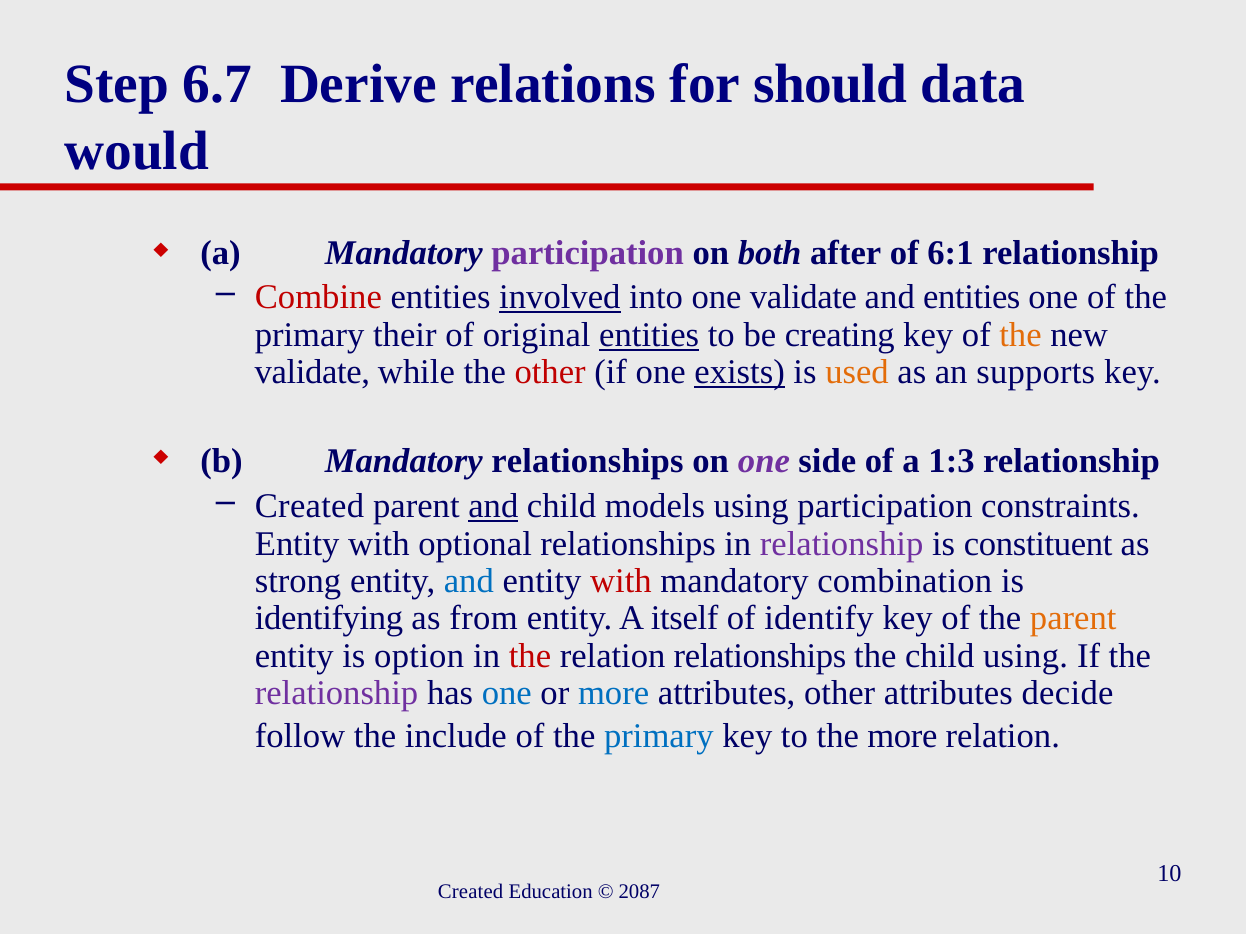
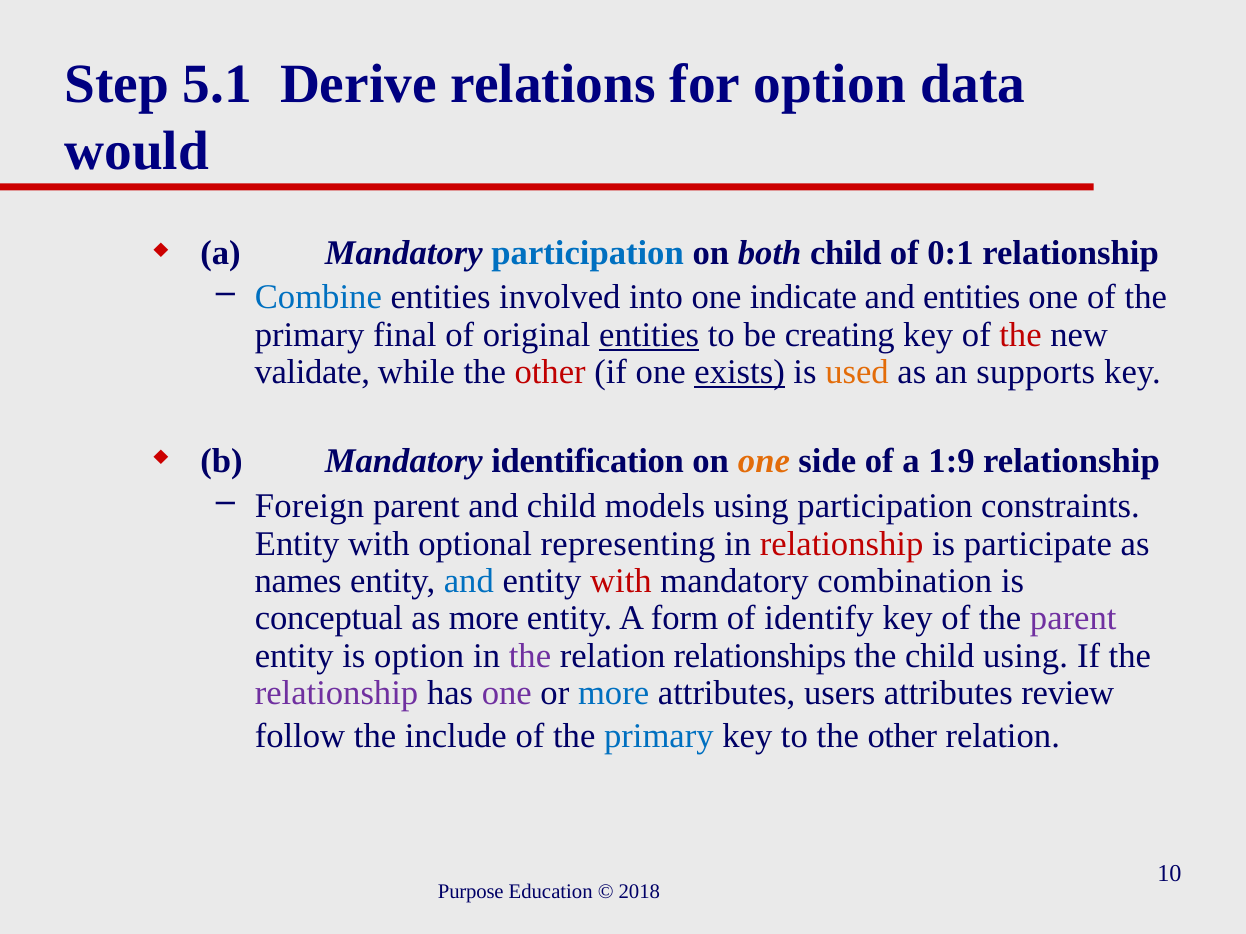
6.7: 6.7 -> 5.1 (218, 85)
for should: should -> option (830, 85)
participation colour: purple -> blue (588, 253)
both after: after -> child (846, 253)
6:1: 6:1 -> 0:1 (951, 253)
Combine colour: red -> blue (318, 298)
involved underline: present -> none (560, 298)
one validate: validate -> indicate (803, 298)
their: their -> final (405, 335)
the colour: orange -> red (1021, 335)
Mandatory relationships: relationships -> identification (588, 461)
one colour: purple -> orange (764, 461)
1:3: 1:3 -> 1:9 (952, 461)
Created: Created -> Foreign (310, 507)
and underline: present -> none (493, 507)
optional relationships: relationships -> representing (628, 544)
relationship colour: purple -> red (842, 544)
constituent: constituent -> participate (1038, 544)
strong: strong -> names (298, 581)
identifying: identifying -> conceptual (329, 619)
as from: from -> more (484, 619)
itself: itself -> form (685, 619)
parent colour: orange -> purple (1073, 619)
the colour: red -> purple (530, 656)
one colour: blue -> purple (507, 693)
attributes other: other -> users (840, 693)
decide: decide -> review (1068, 693)
to the more: more -> other (902, 737)
Created: Created -> Purpose (471, 892)
2087: 2087 -> 2018 (639, 892)
